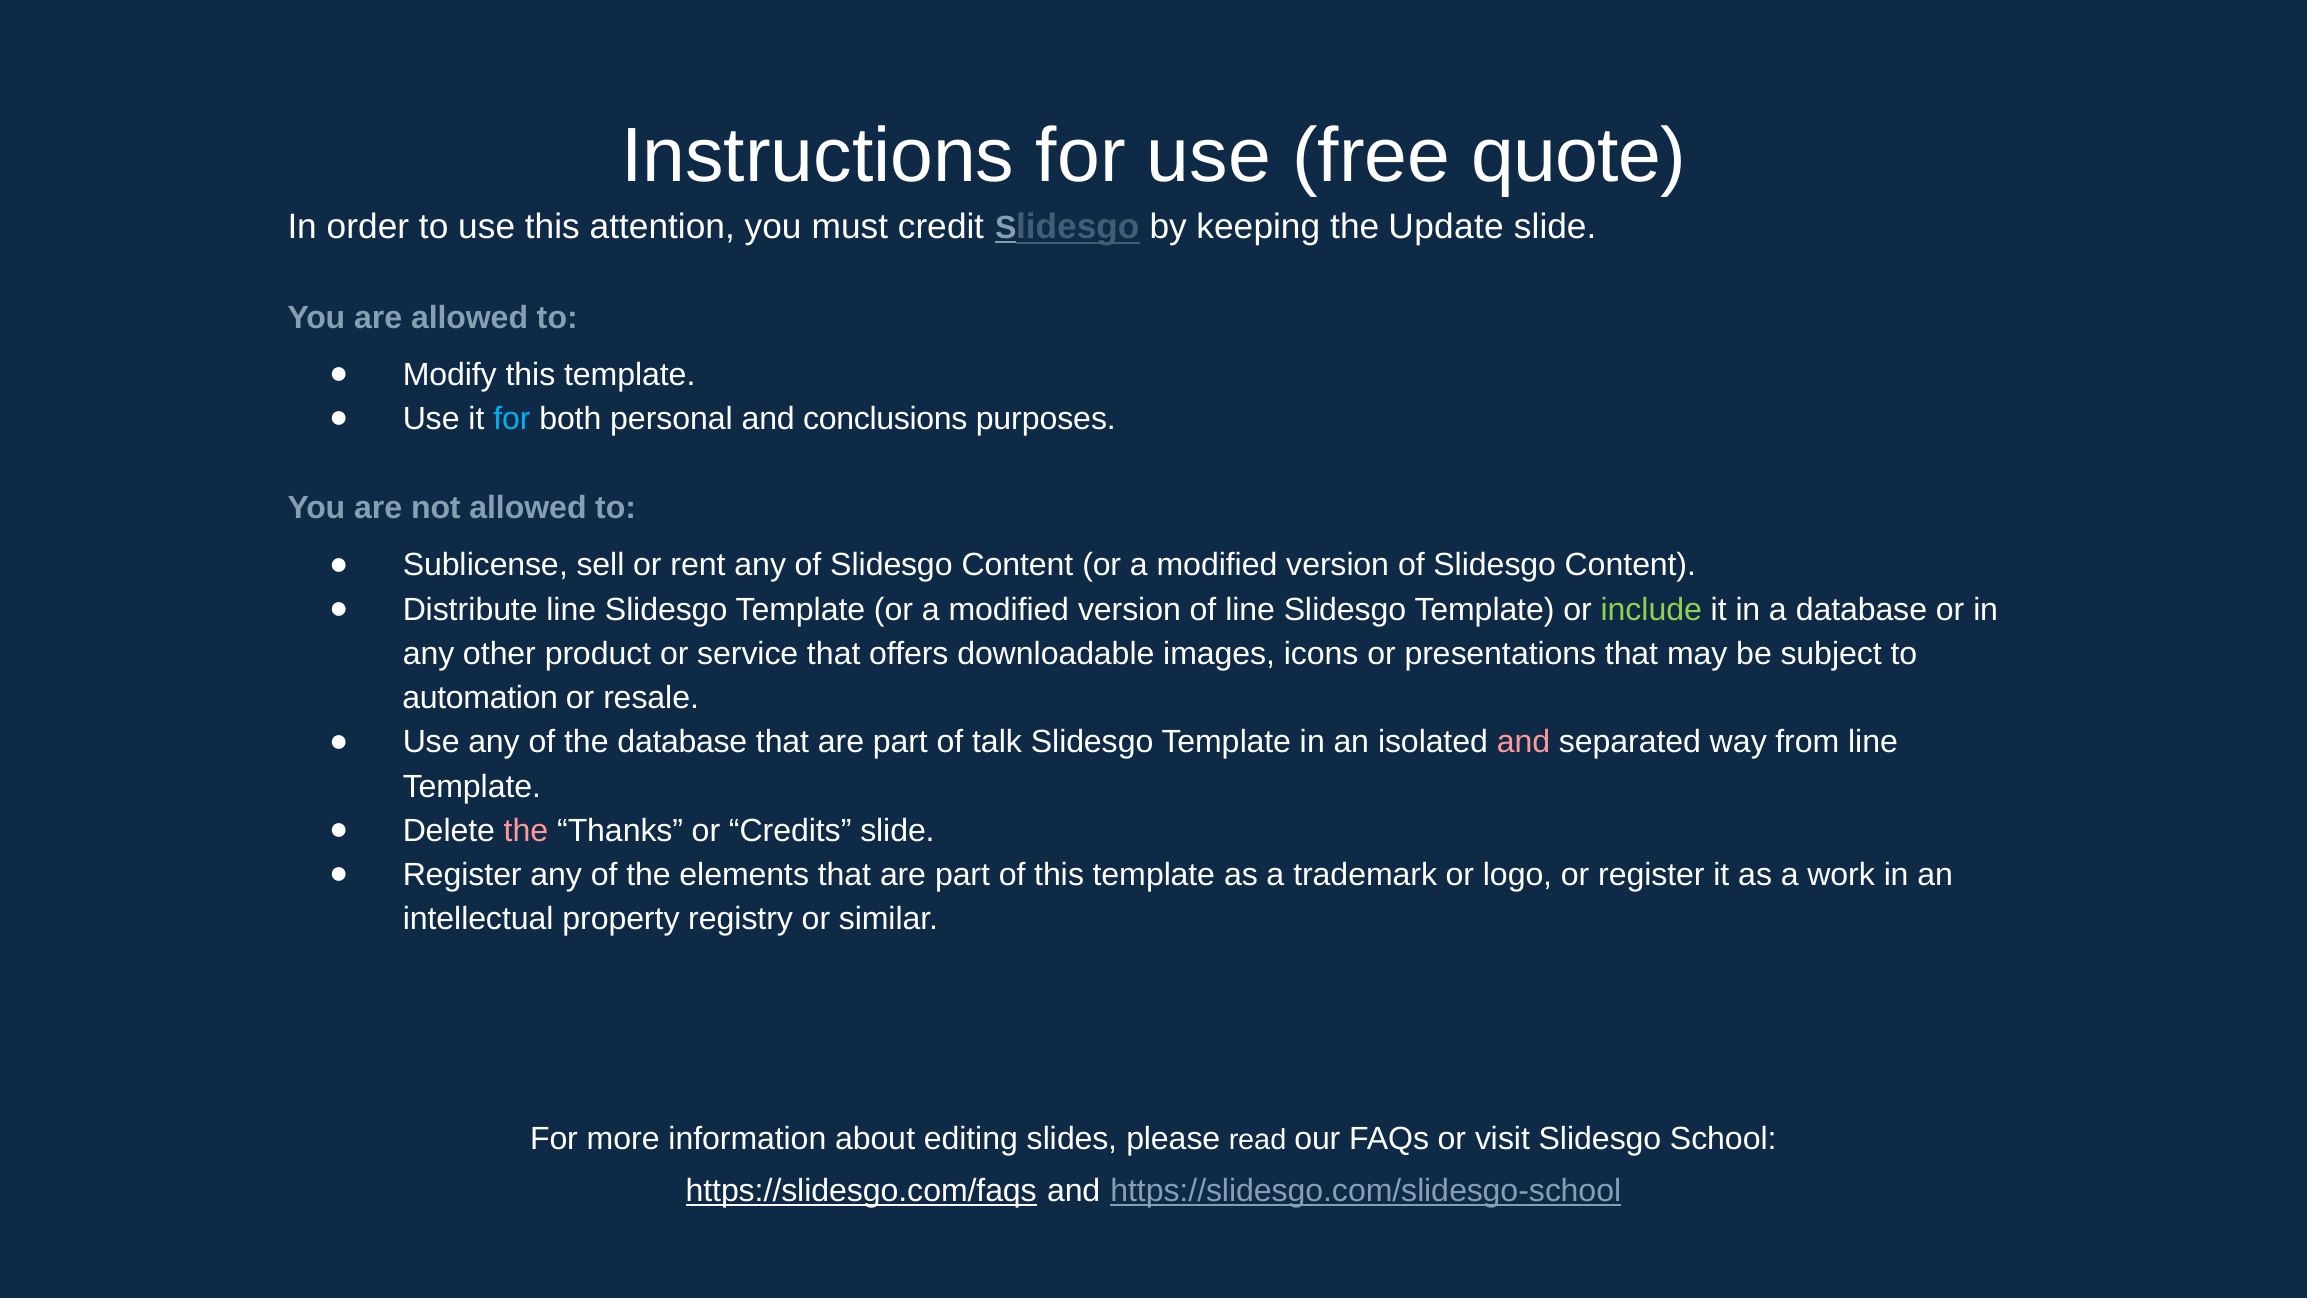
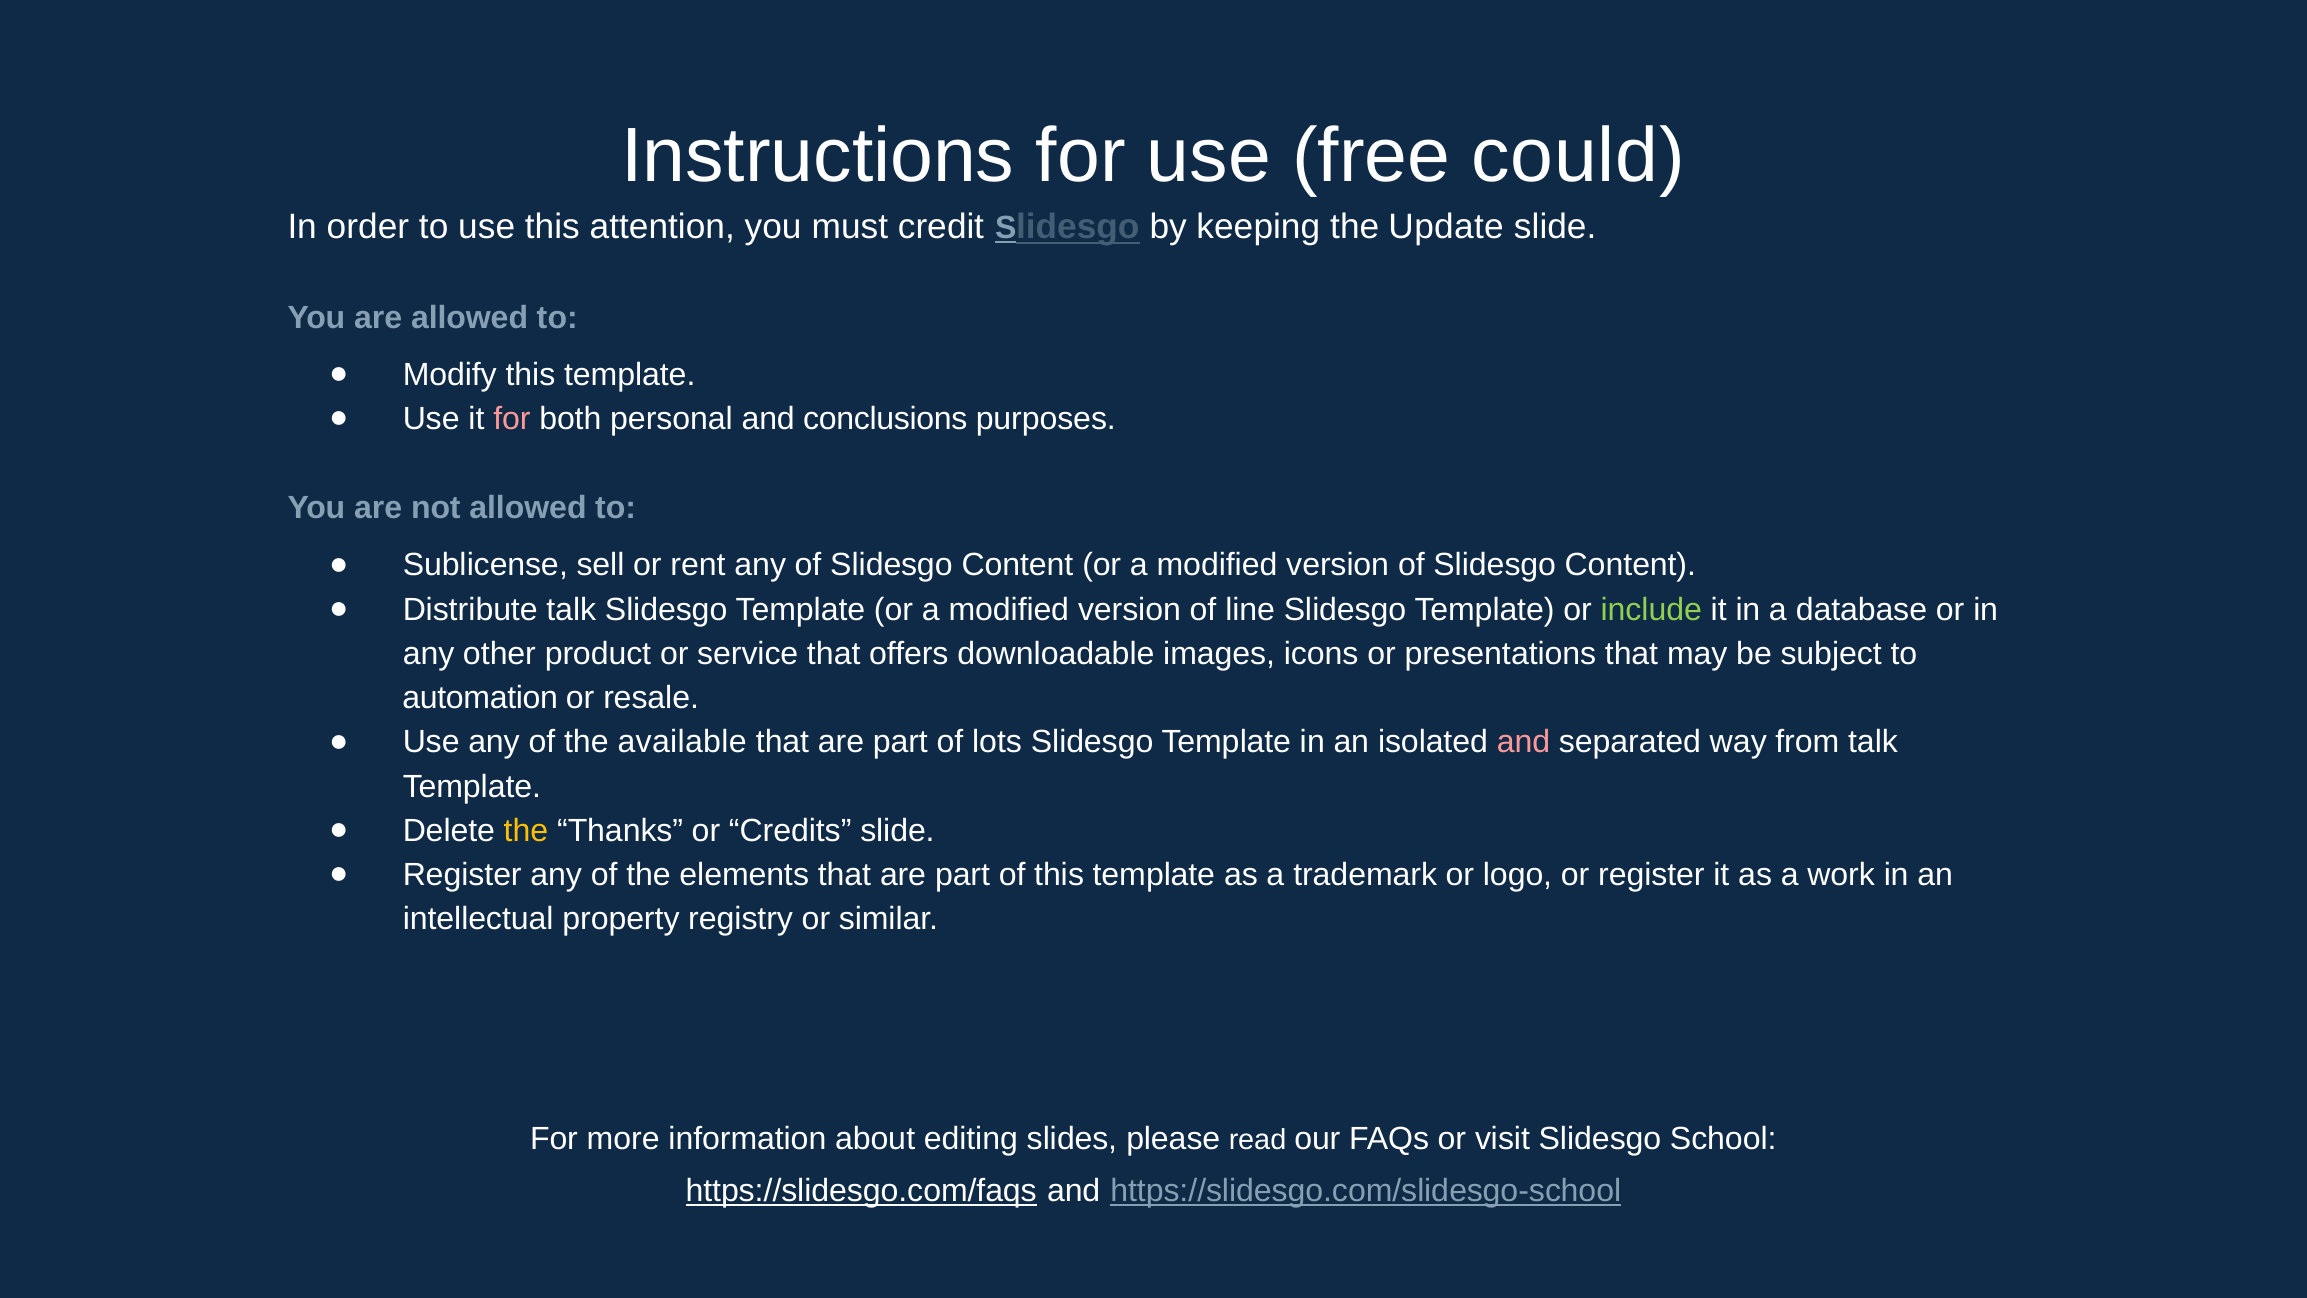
quote: quote -> could (1578, 156)
for colour: light blue -> pink (512, 419)
Distribute line: line -> talk (571, 609)
the database: database -> available (682, 742)
talk: talk -> lots (997, 742)
from line: line -> talk (1873, 742)
the colour: pink -> yellow (526, 831)
